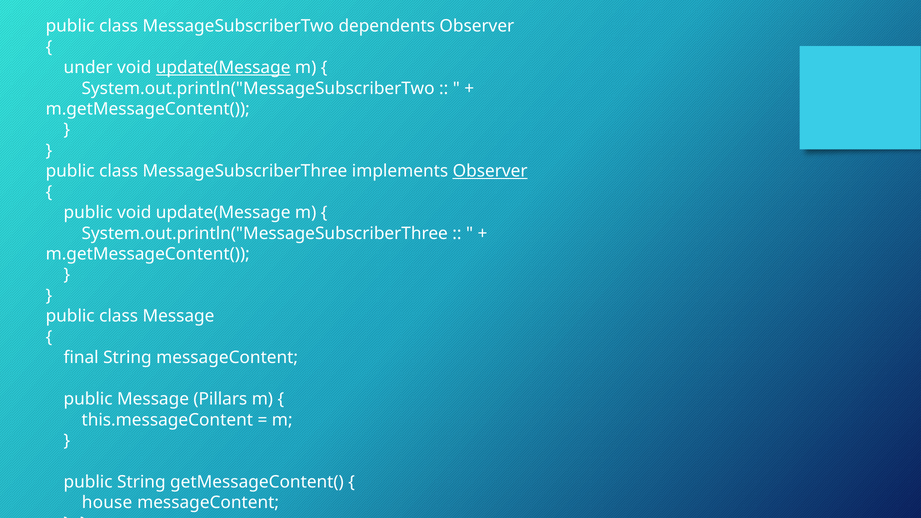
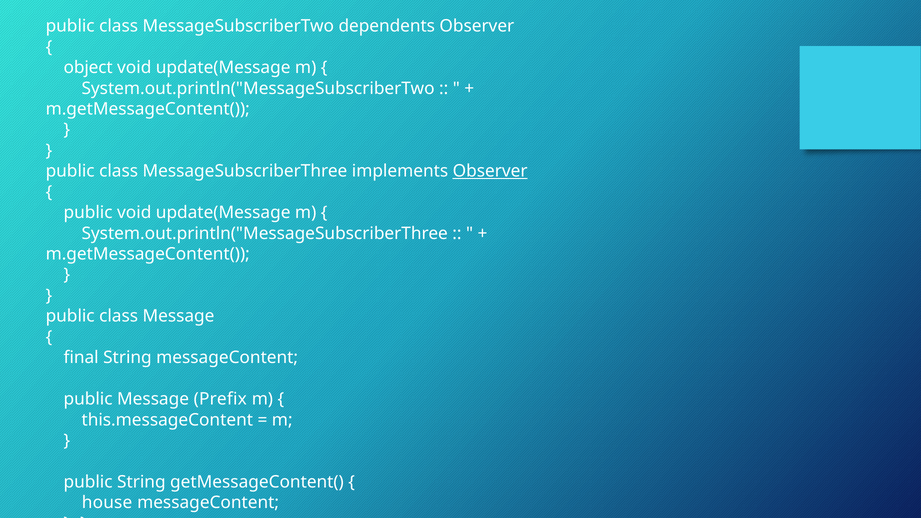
under: under -> object (88, 68)
update(Message underline: present -> none (223, 68)
Pillars: Pillars -> Prefix (220, 399)
